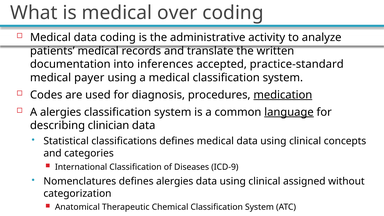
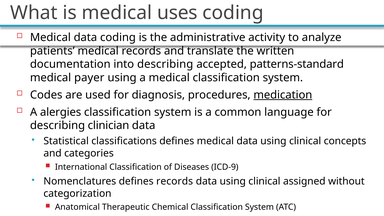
over: over -> uses (177, 13)
into inferences: inferences -> describing (165, 64)
practice-standard: practice-standard -> patterns-standard (297, 64)
language underline: present -> none (289, 112)
defines alergies: alergies -> records (175, 181)
